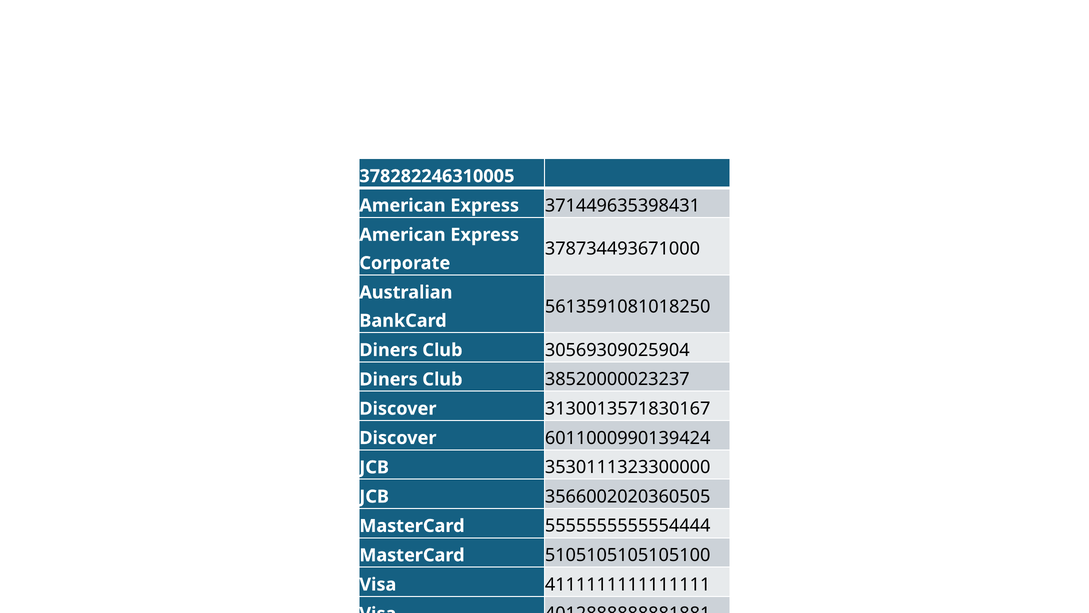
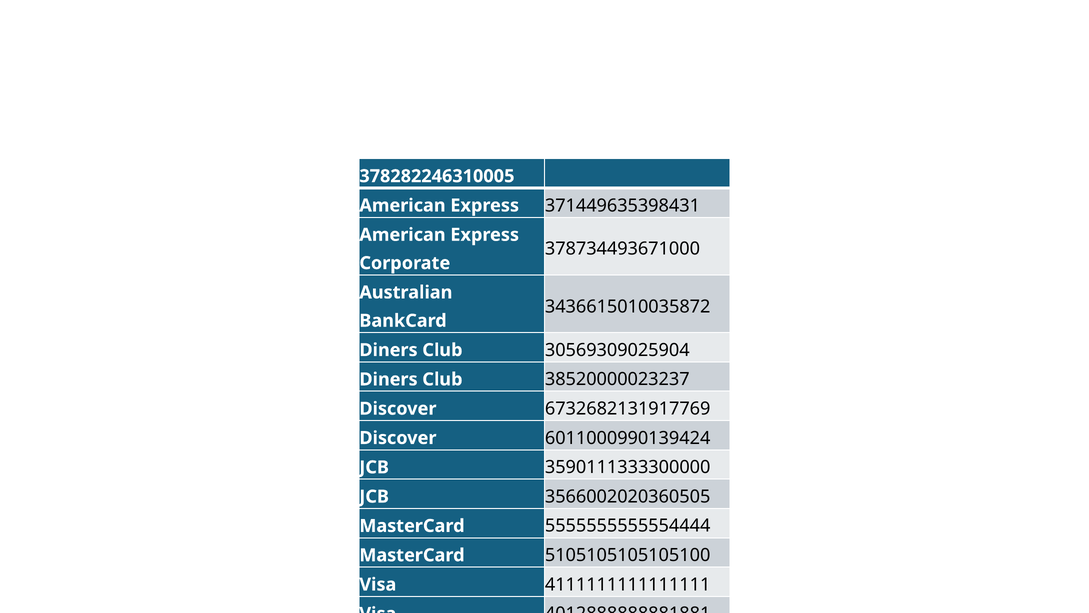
5613591081018250: 5613591081018250 -> 3436615010035872 (628, 306)
3130013571830167: 3130013571830167 -> 6732682131917769 (628, 408)
3530111323300000: 3530111323300000 -> 3590111333300000 (628, 467)
